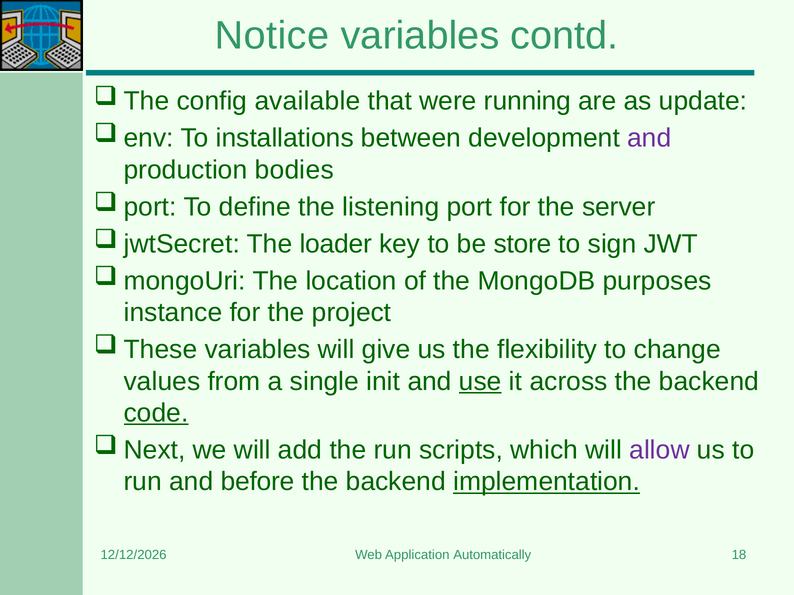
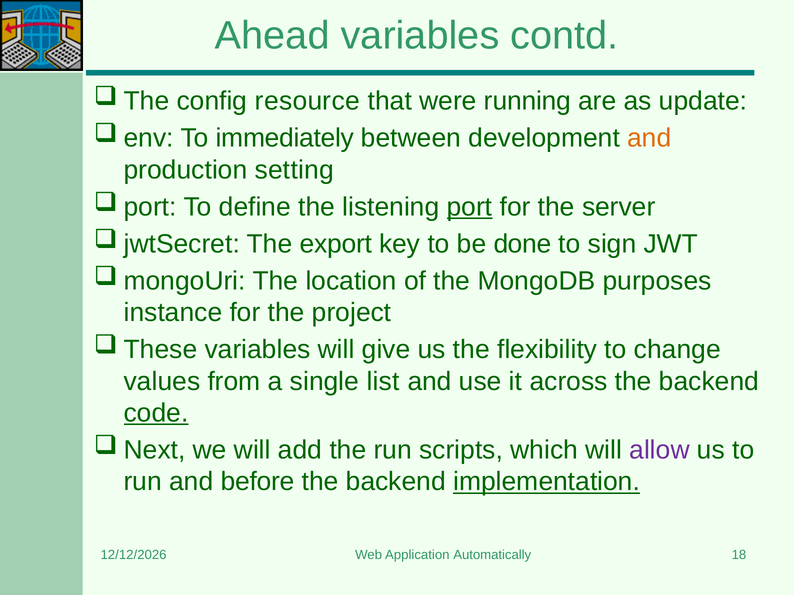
Notice: Notice -> Ahead (272, 36)
available: available -> resource (307, 101)
installations: installations -> immediately (285, 138)
and colour: purple -> orange (649, 138)
bodies: bodies -> setting (294, 170)
port underline: none -> present (470, 207)
loader: loader -> export (336, 244)
store: store -> done (523, 244)
init: init -> list (383, 382)
use underline: present -> none (480, 382)
